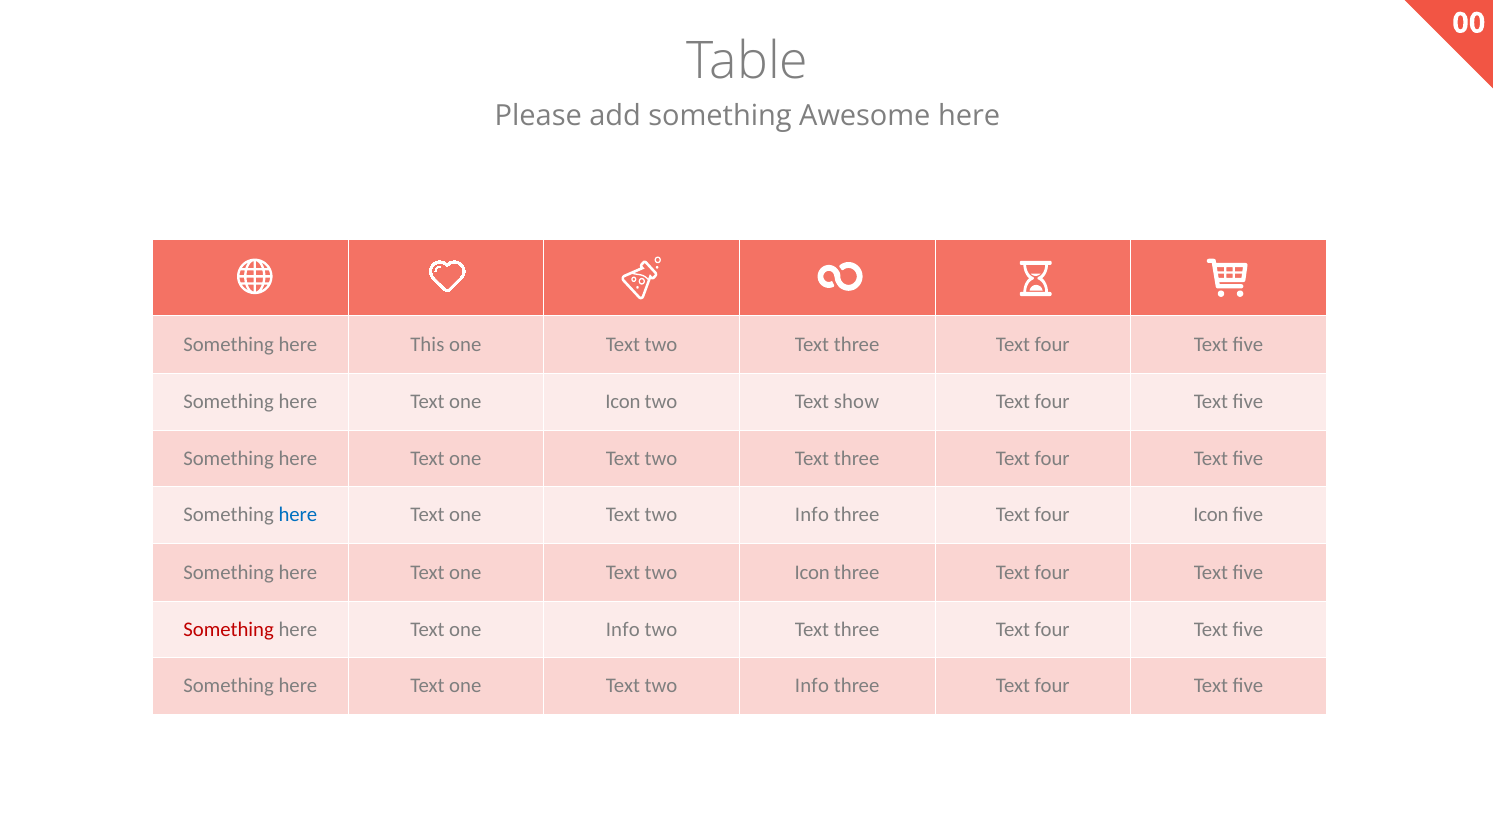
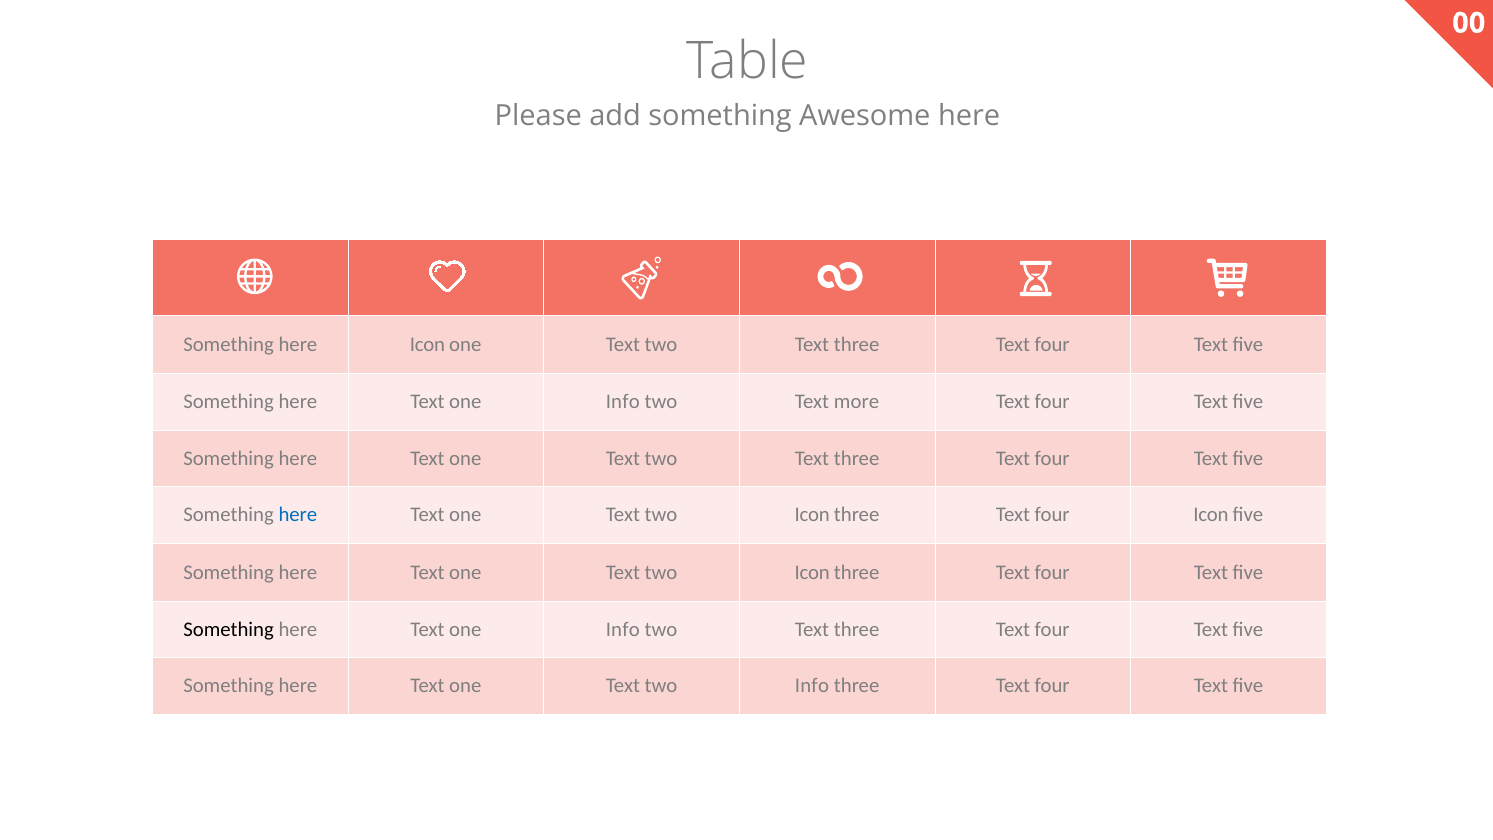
here This: This -> Icon (428, 345)
Icon: Icon -> Info (623, 402)
show: show -> more (857, 402)
Info: Info -> Icon (812, 515)
Something colour: red -> black (229, 629)
